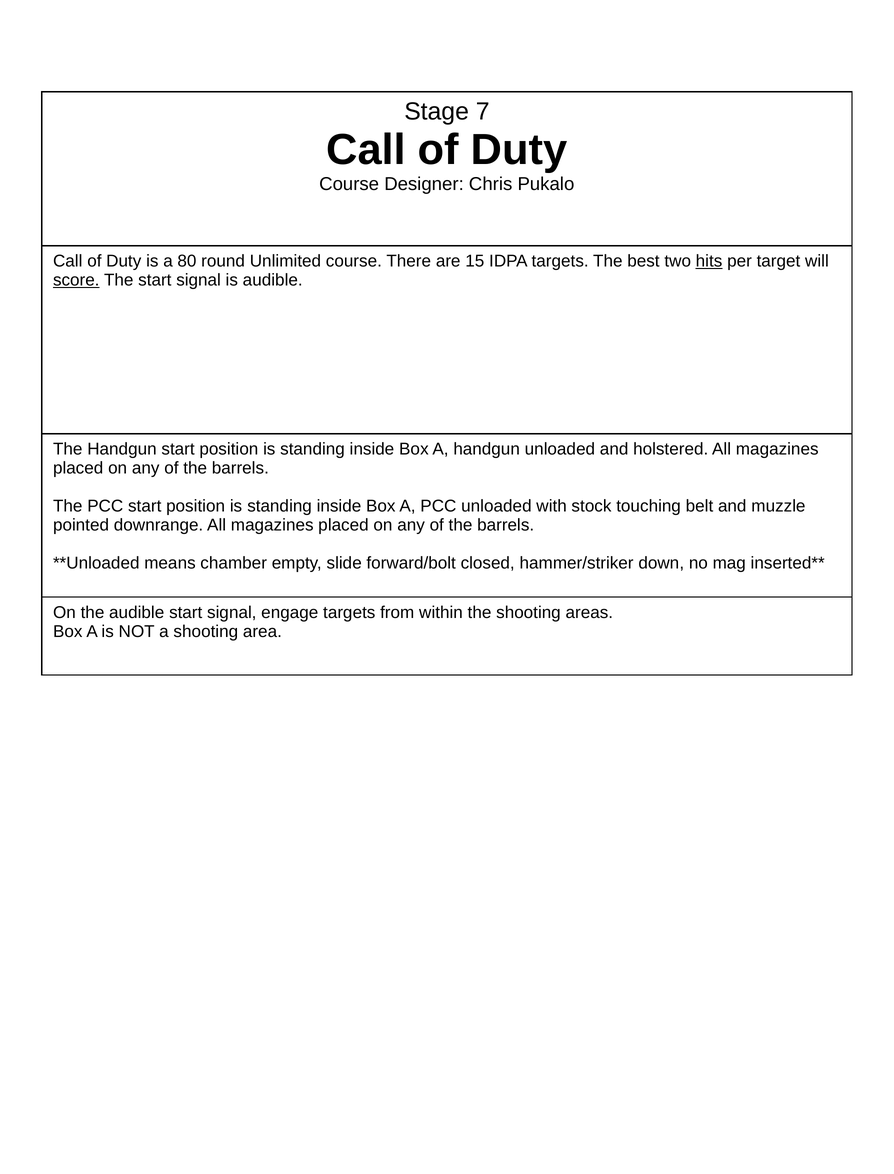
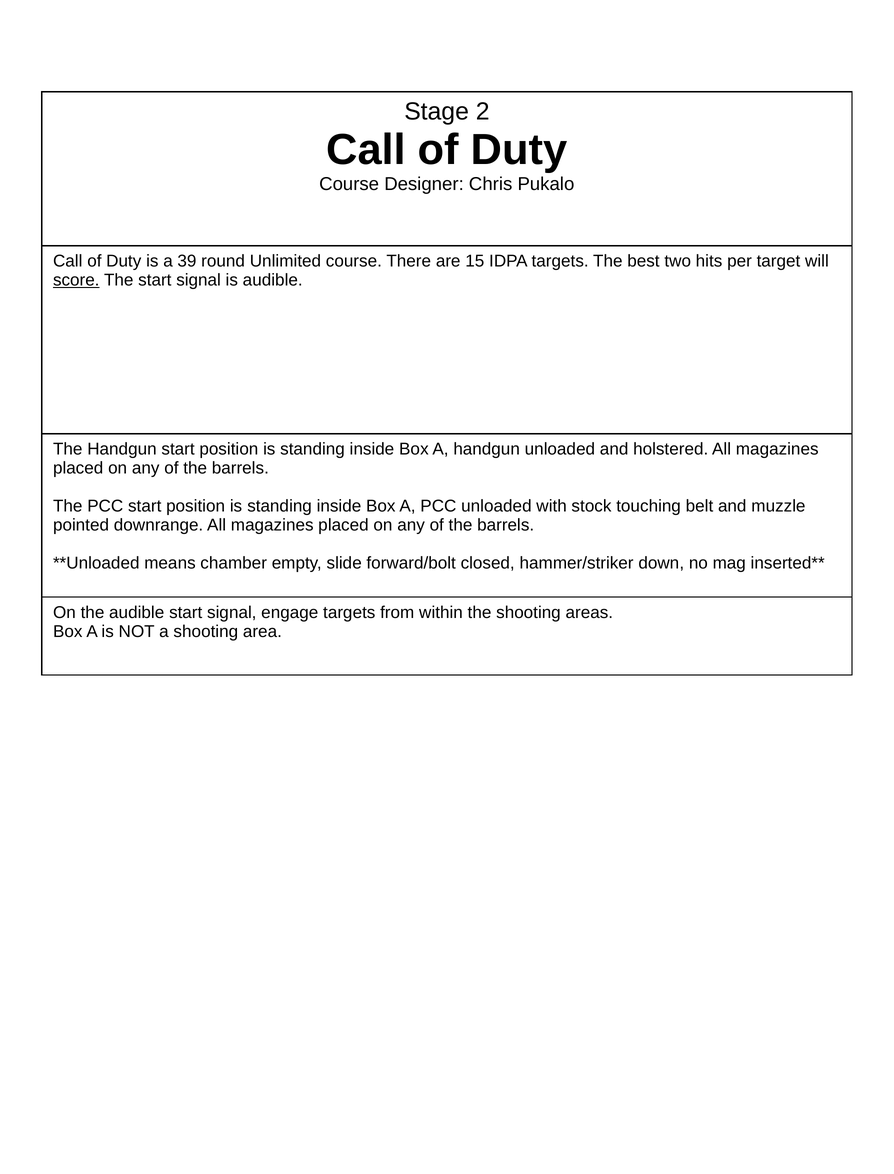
7: 7 -> 2 (483, 111)
80: 80 -> 39 (187, 261)
hits underline: present -> none (709, 261)
